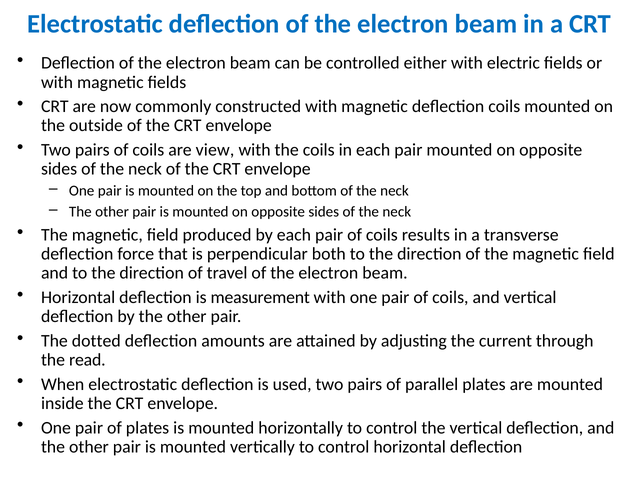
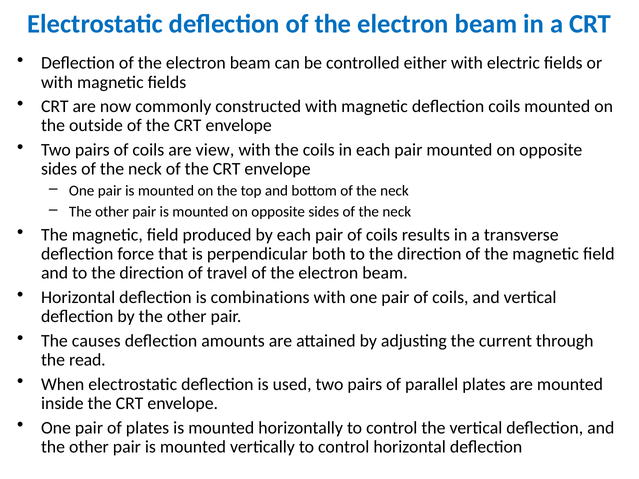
measurement: measurement -> combinations (260, 298)
dotted: dotted -> causes (96, 341)
